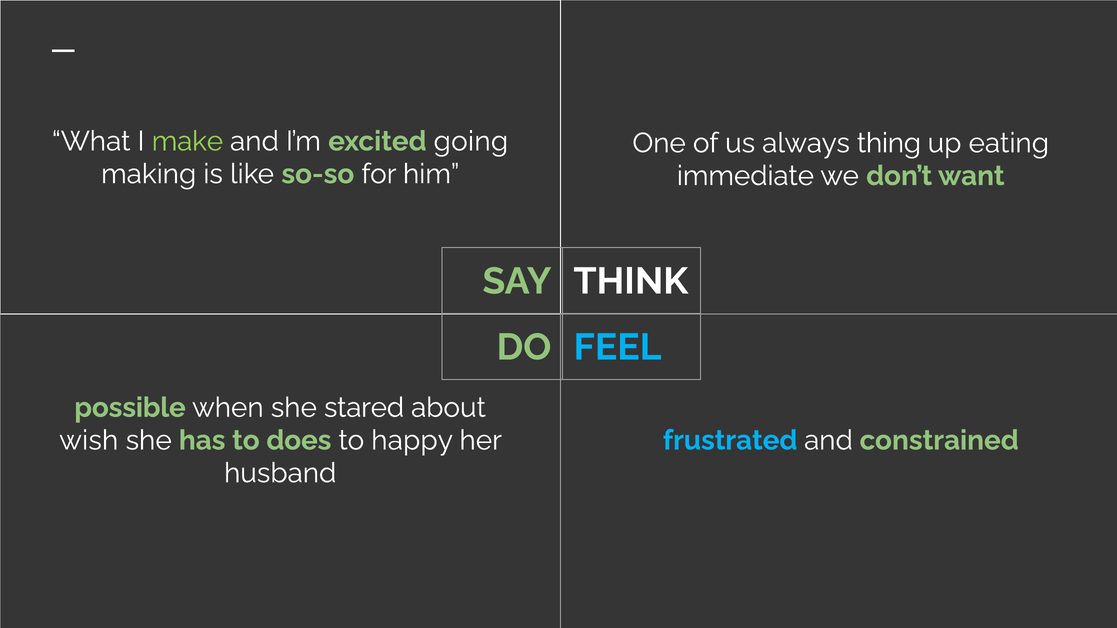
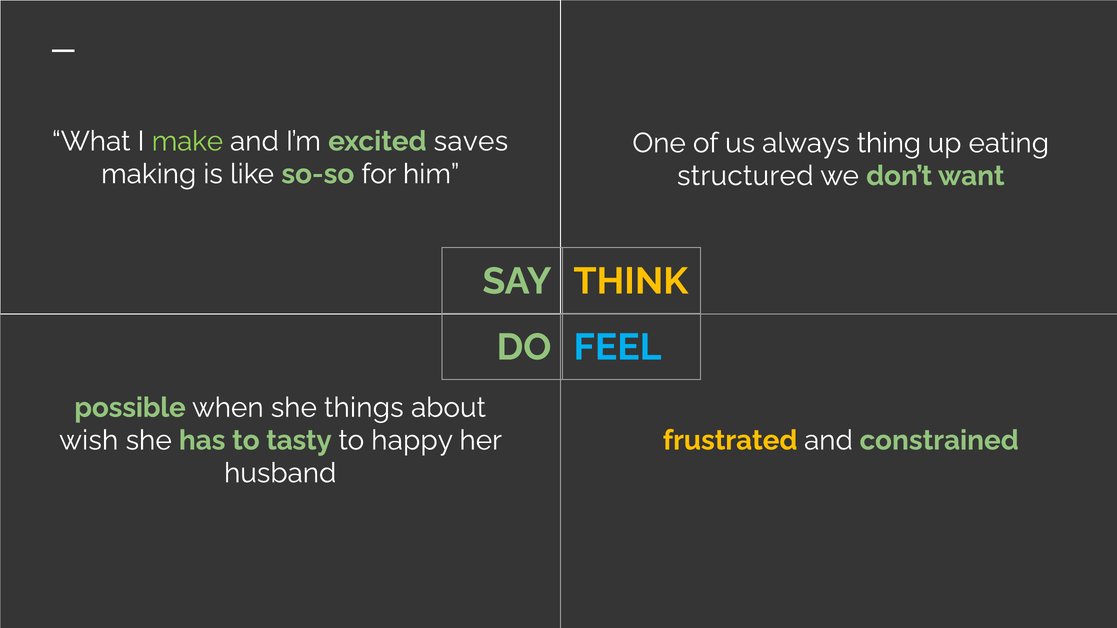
going: going -> saves (471, 141)
immediate: immediate -> structured (745, 176)
THINK colour: white -> yellow (631, 281)
stared: stared -> things (364, 408)
does: does -> tasty (299, 441)
frustrated colour: light blue -> yellow (730, 441)
